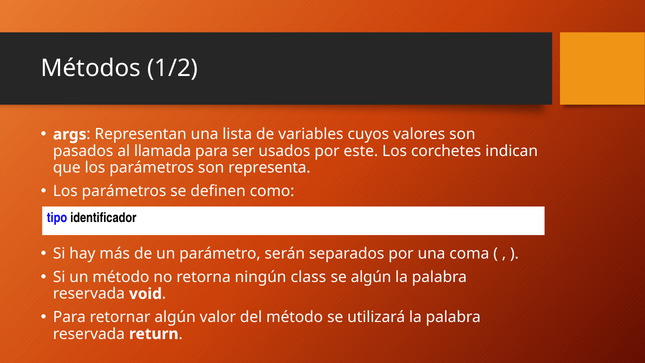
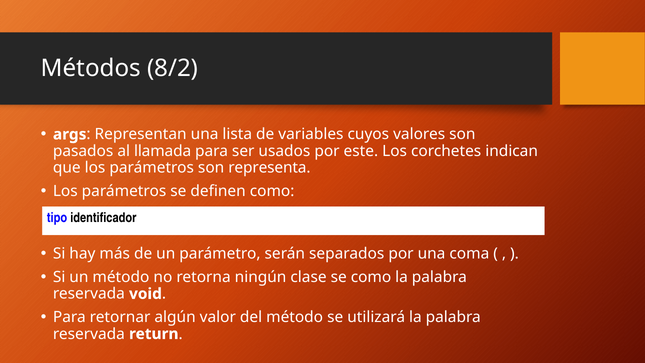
1/2: 1/2 -> 8/2 (173, 68)
class: class -> clase (309, 277)
se algún: algún -> como (371, 277)
